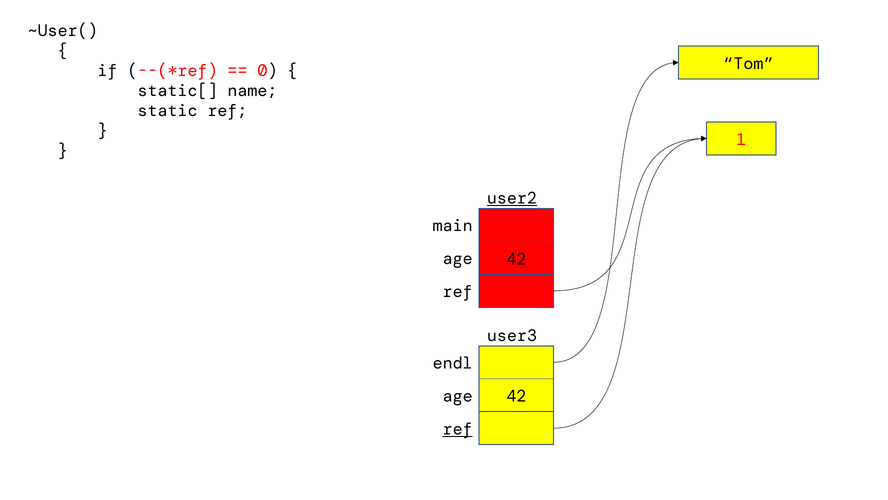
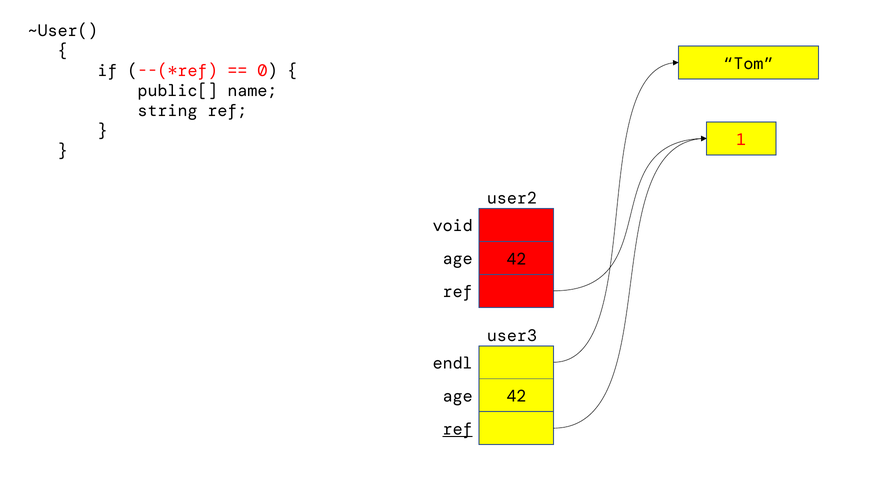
static[: static[ -> public[ (178, 91)
static: static -> string (168, 111)
user2 underline: present -> none (512, 198)
main: main -> void (453, 226)
